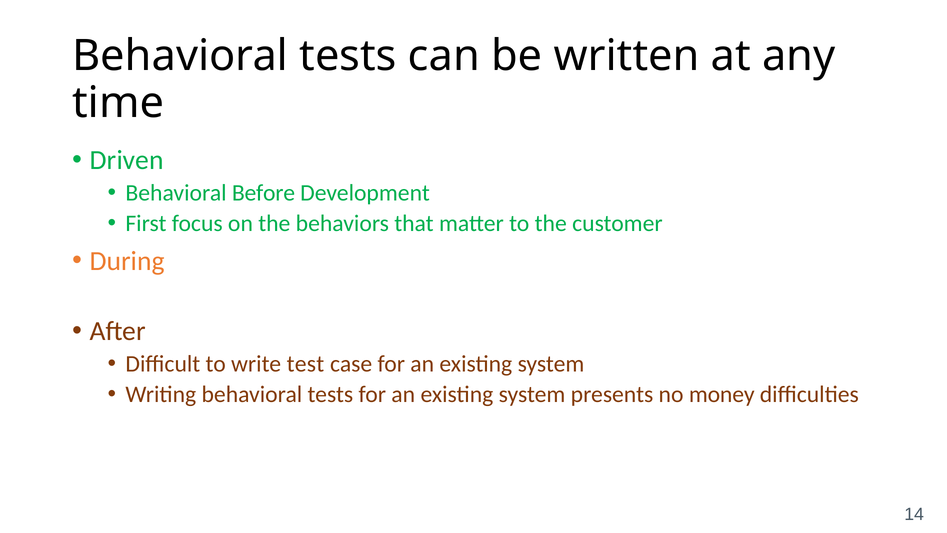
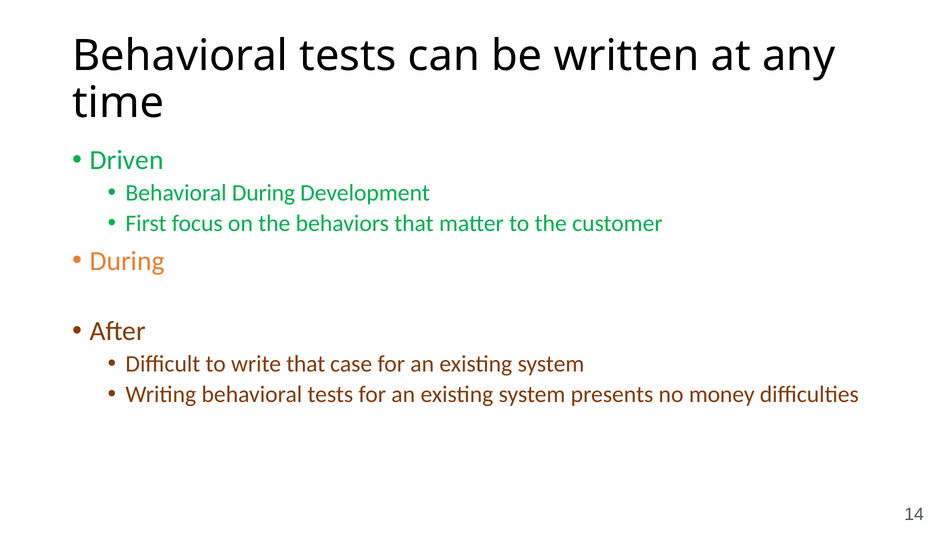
Behavioral Before: Before -> During (264, 193)
write test: test -> that (306, 364)
